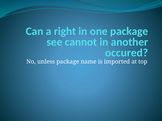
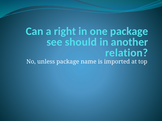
cannot: cannot -> should (81, 42)
occured: occured -> relation (127, 53)
